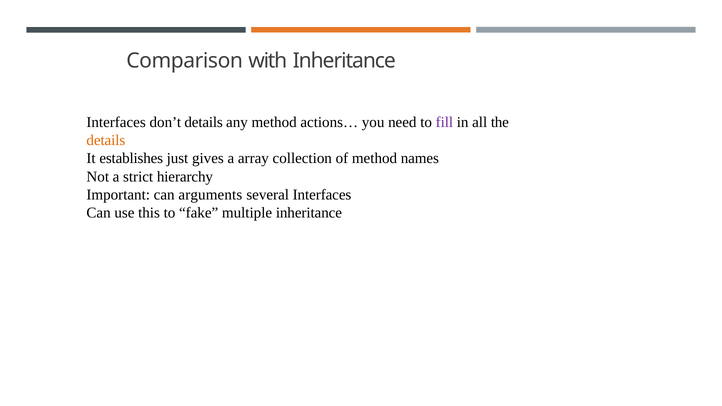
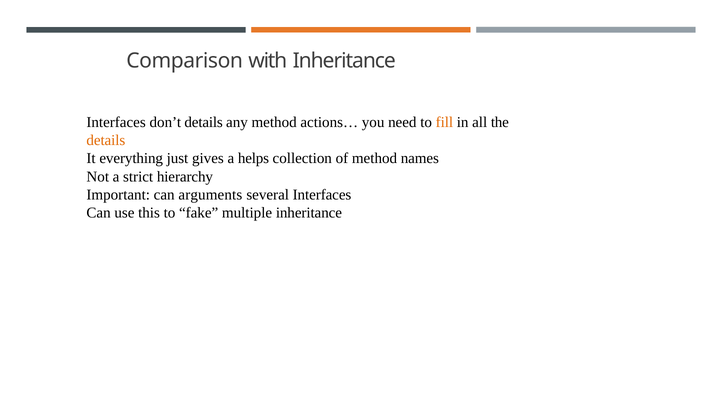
fill colour: purple -> orange (444, 122)
establishes: establishes -> everything (131, 159)
array: array -> helps (253, 159)
